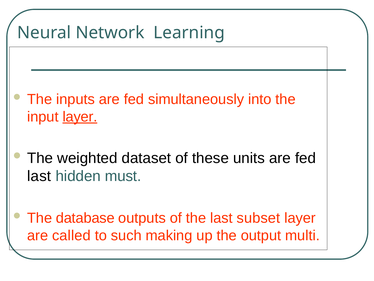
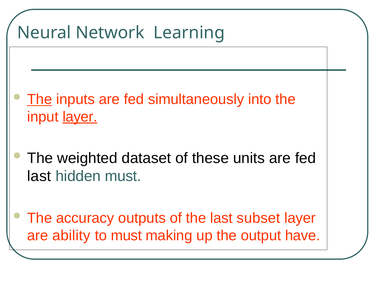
The underline: none -> present (40, 99)
database: database -> accuracy (85, 218)
called: called -> ability (71, 235)
to such: such -> must (126, 235)
multi: multi -> have (303, 235)
